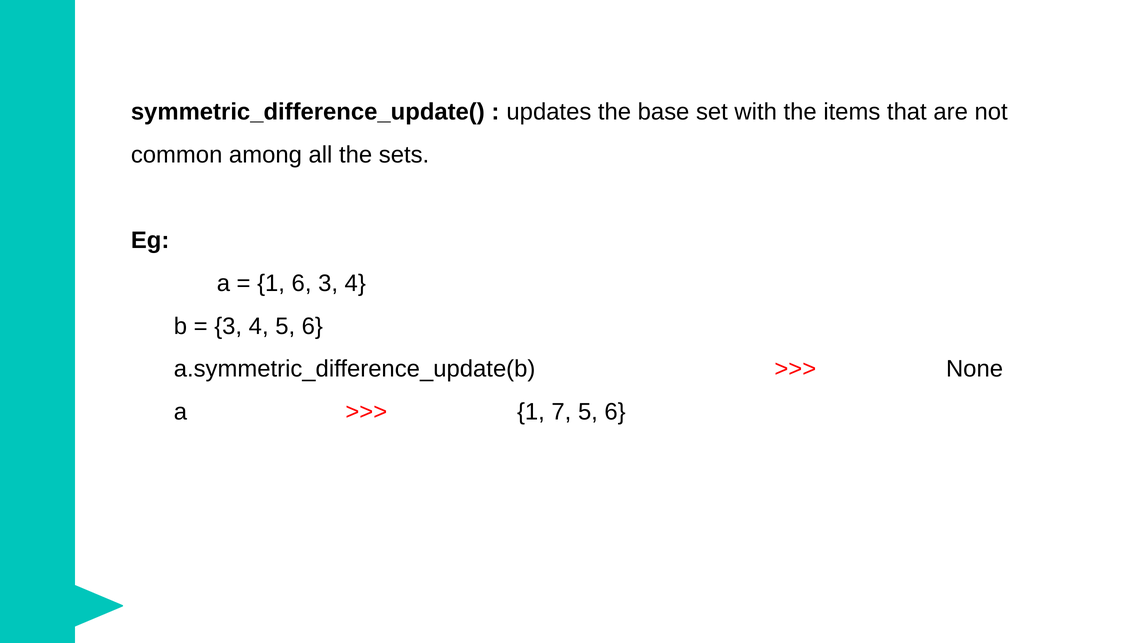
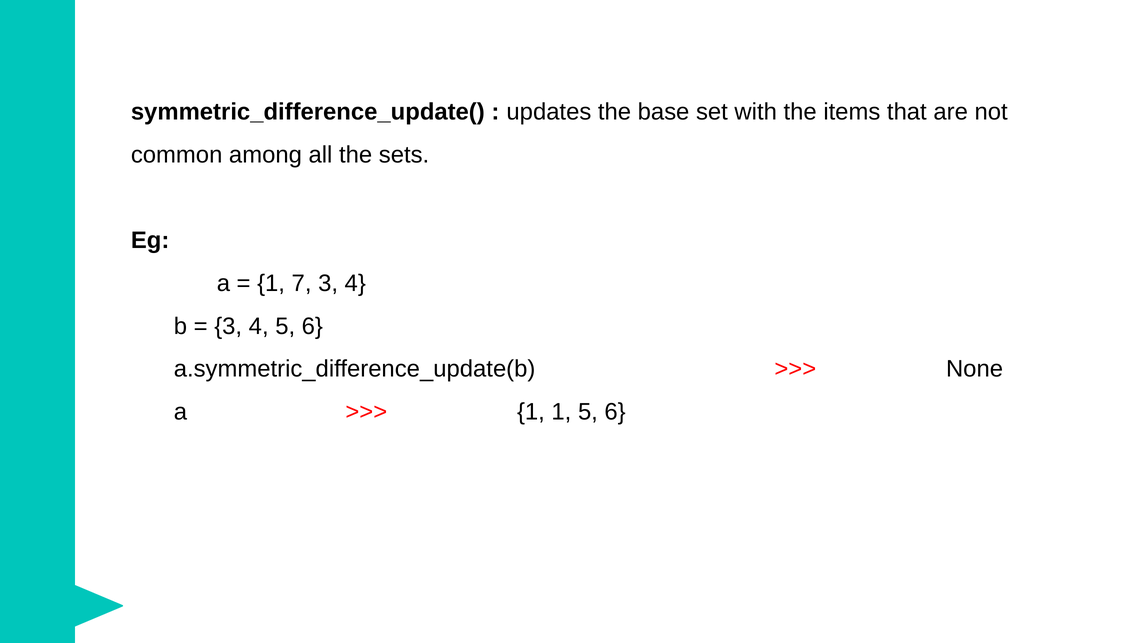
1 6: 6 -> 7 (302, 284)
1 7: 7 -> 1 (561, 412)
